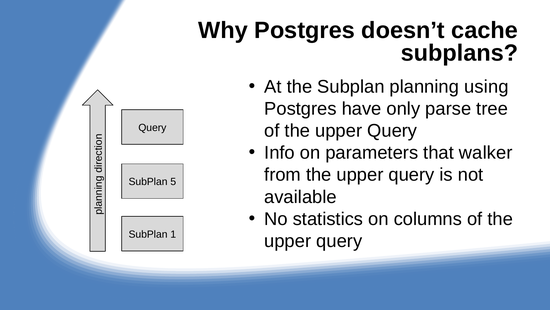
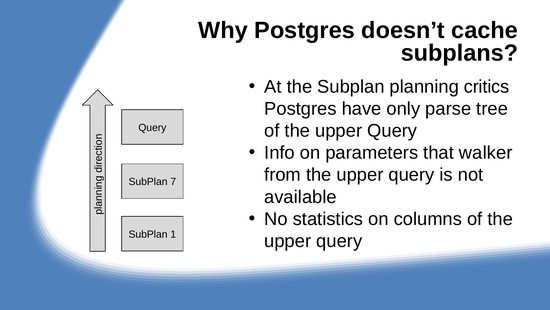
using: using -> critics (487, 87)
5: 5 -> 7 (173, 182)
